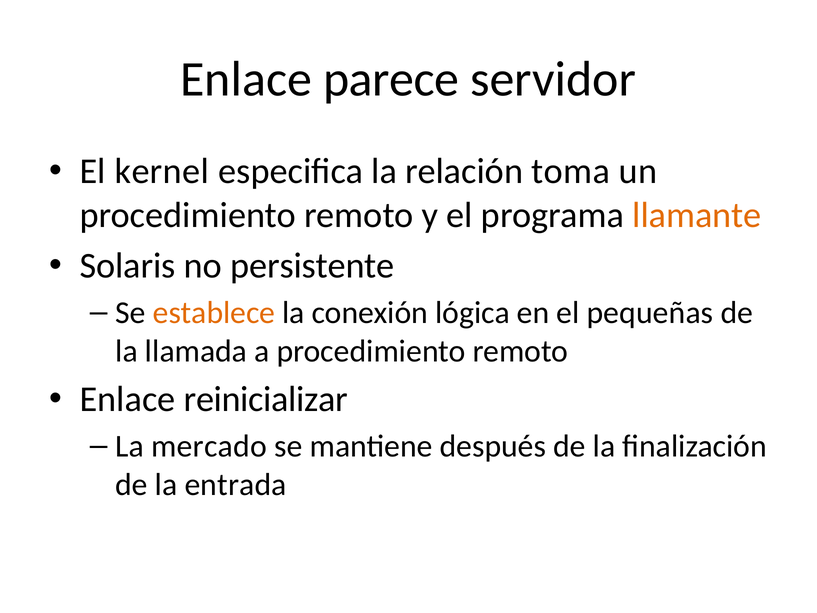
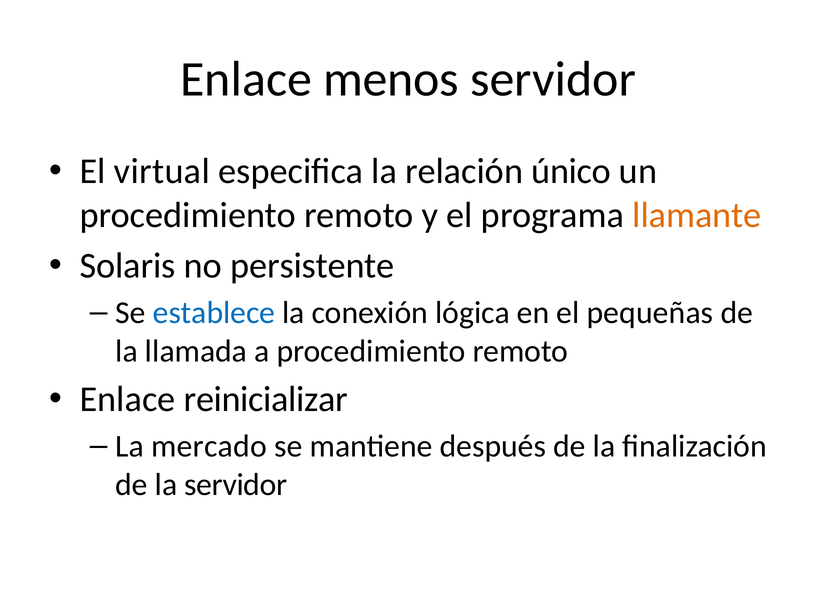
parece: parece -> menos (391, 79)
kernel: kernel -> virtual (162, 171)
toma: toma -> único (571, 171)
establece colour: orange -> blue (214, 313)
la entrada: entrada -> servidor (236, 484)
